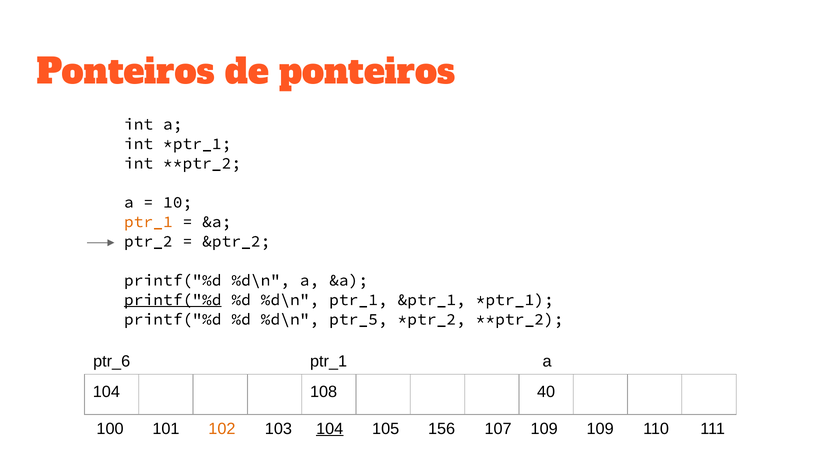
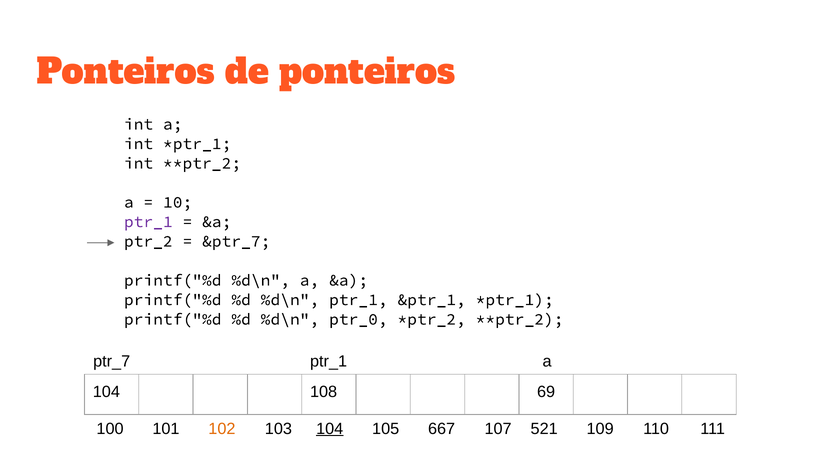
ptr_1 colour: orange -> purple (148, 222)
&ptr_2: &ptr_2 -> &ptr_7 (236, 241)
printf("%d underline: present -> none (173, 300)
ptr_5: ptr_5 -> ptr_0 (358, 319)
ptr_6: ptr_6 -> ptr_7 (112, 362)
40: 40 -> 69 (546, 392)
156: 156 -> 667 (442, 429)
107 109: 109 -> 521 (544, 429)
